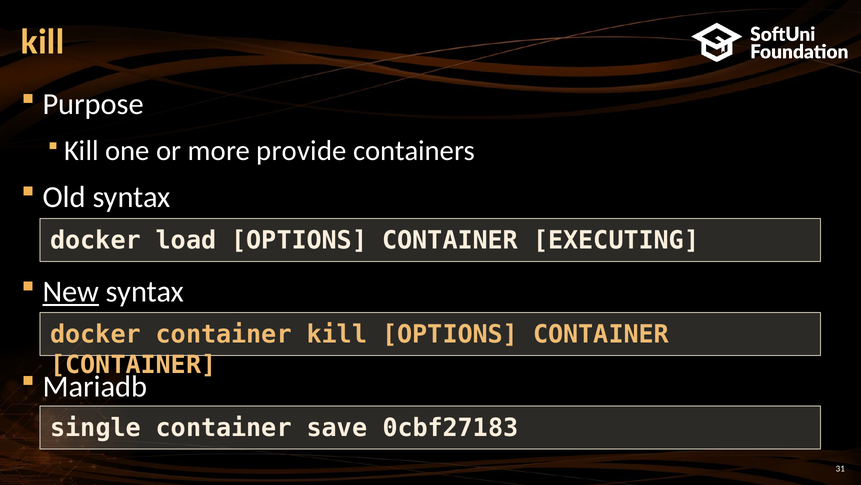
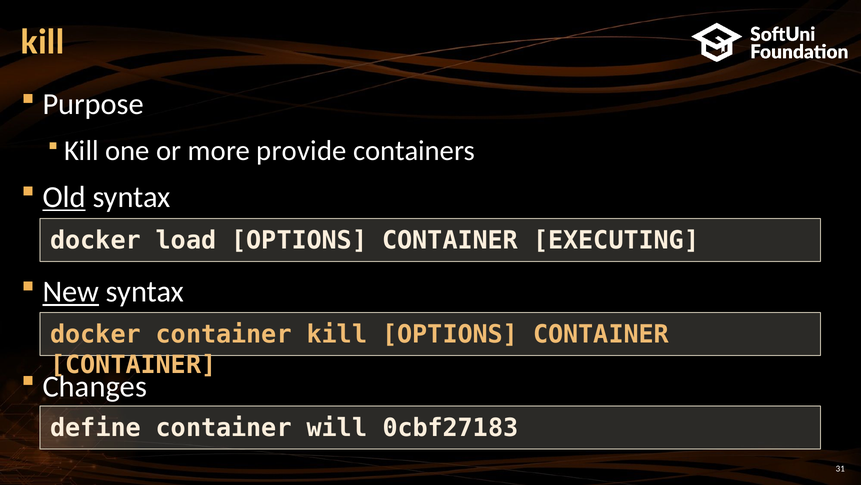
Old underline: none -> present (64, 197)
Mariadb: Mariadb -> Changes (95, 386)
single: single -> define (96, 427)
save: save -> will (337, 427)
